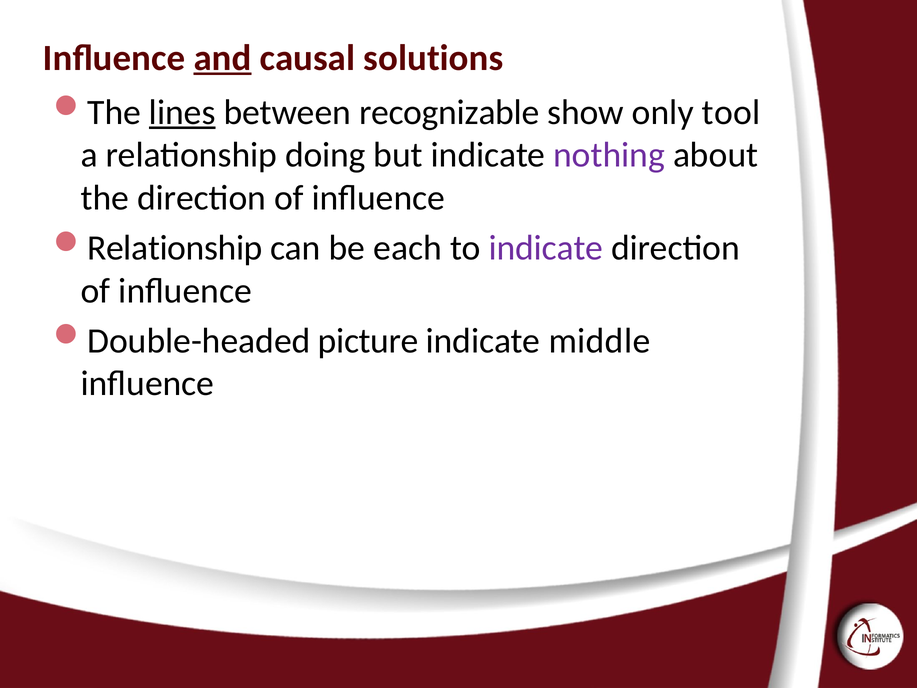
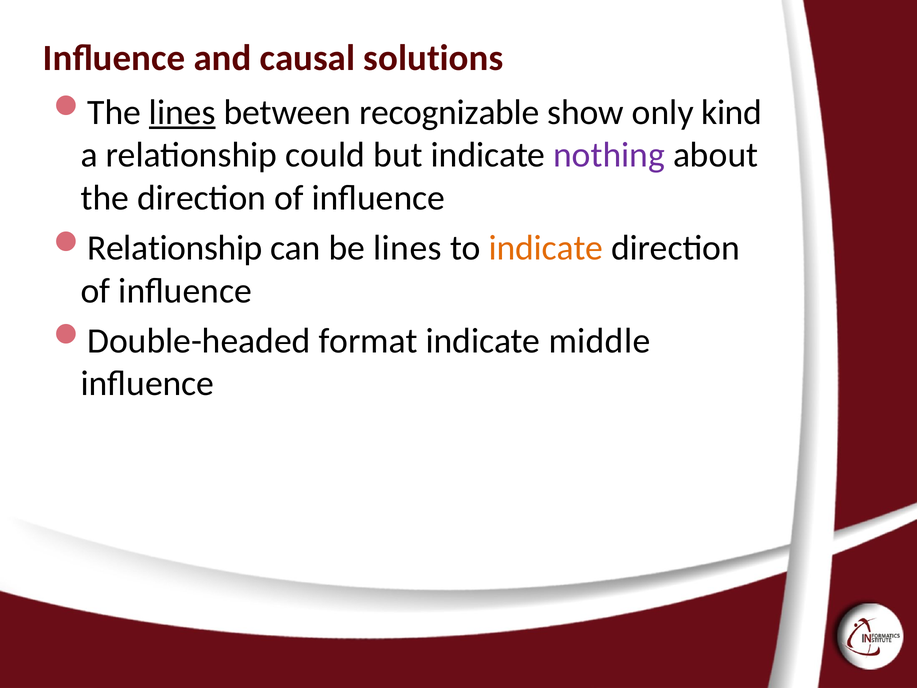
and underline: present -> none (222, 58)
tool: tool -> kind (732, 112)
doing: doing -> could (325, 155)
be each: each -> lines (408, 248)
indicate colour: purple -> orange (546, 248)
picture: picture -> format (368, 341)
